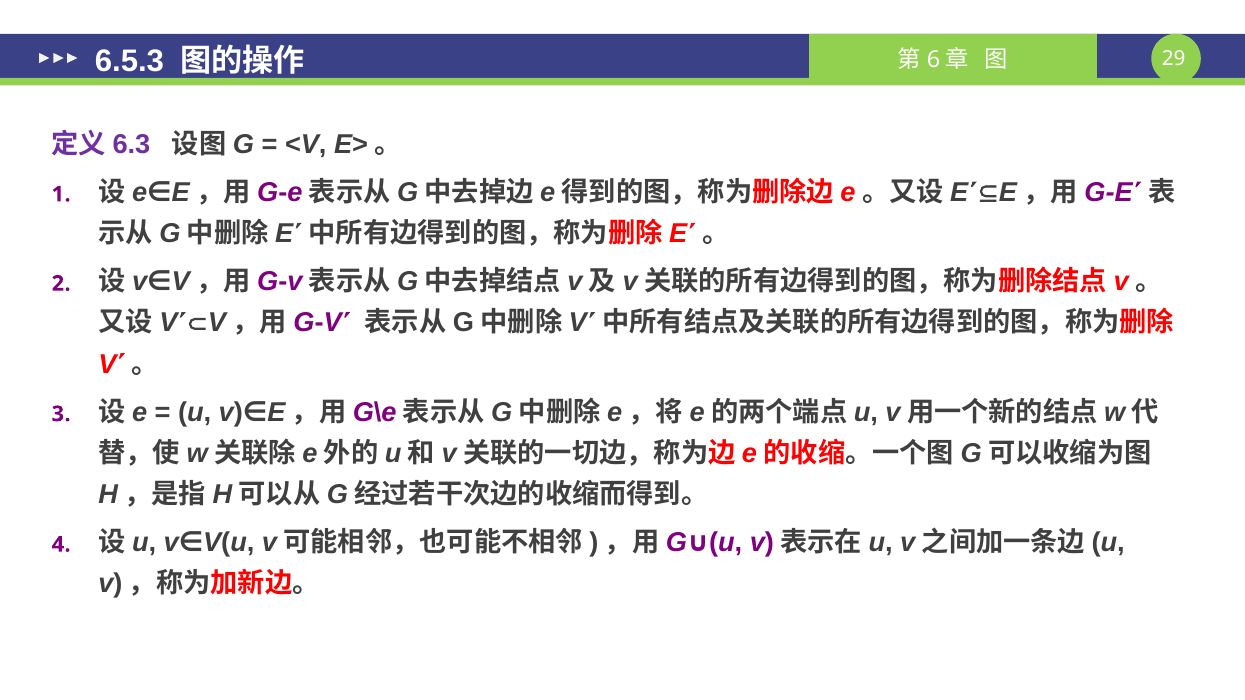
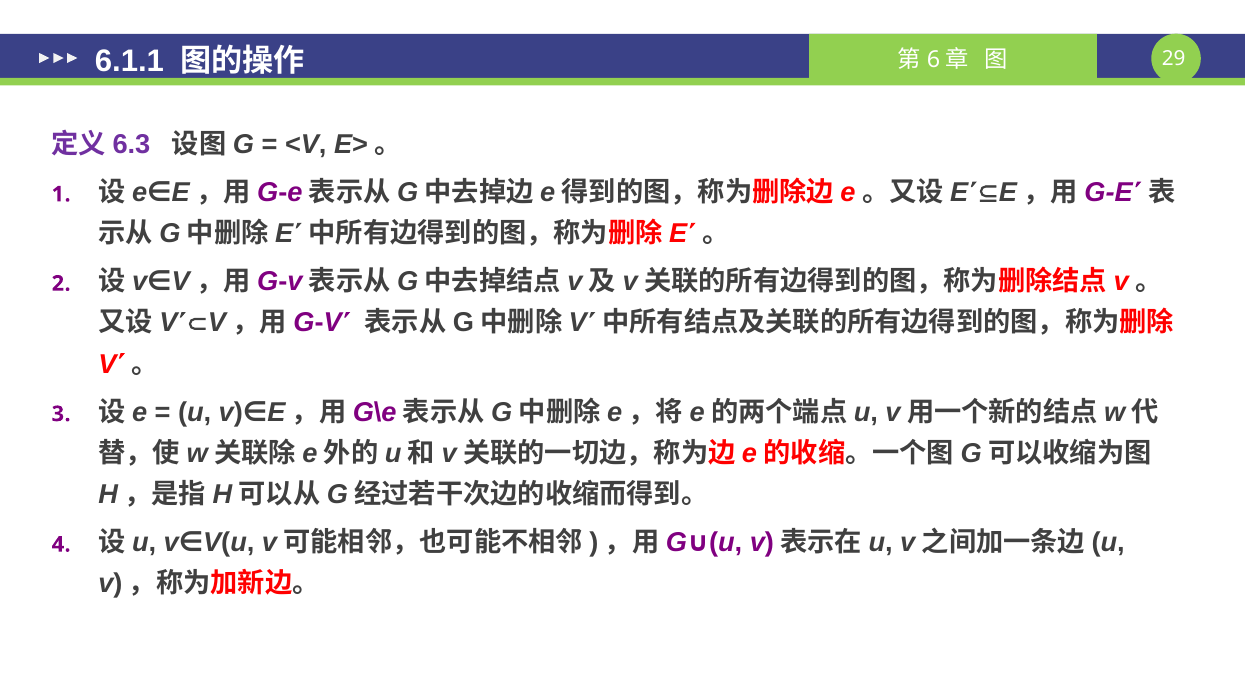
6.5.3: 6.5.3 -> 6.1.1 (129, 62)
